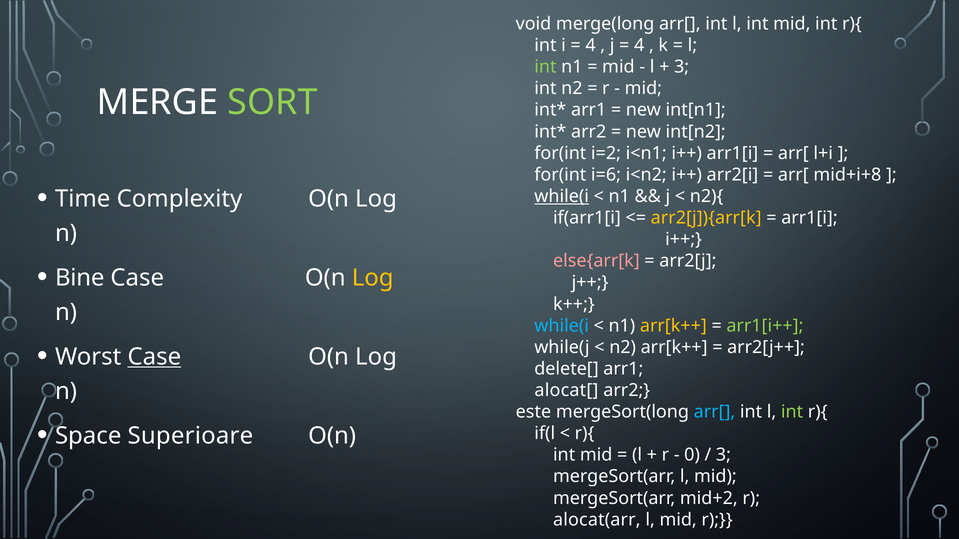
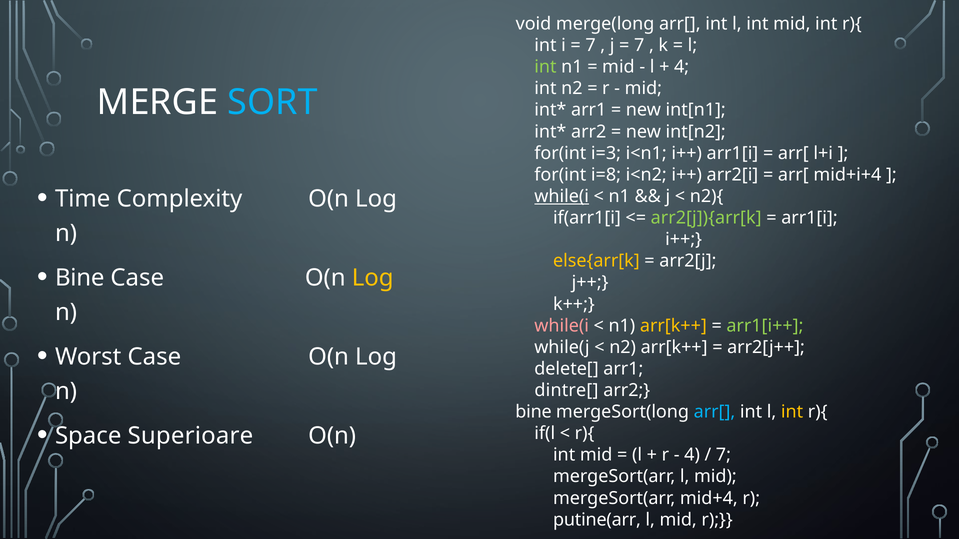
4: 4 -> 7 (591, 45)
4: 4 -> 7 (639, 45)
3: 3 -> 4 (682, 67)
SORT colour: light green -> light blue (272, 102)
i=2: i=2 -> i=3 (606, 153)
i=6: i=6 -> i=8 (606, 175)
mid+i+8: mid+i+8 -> mid+i+4 (847, 175)
arr2[j]){arr[k colour: yellow -> light green (706, 218)
else{arr[k colour: pink -> yellow (596, 261)
while(i colour: light blue -> pink (562, 326)
Case underline: present -> none (154, 357)
alocat[: alocat[ -> dintre[ (566, 391)
este: este -> bine (534, 412)
int colour: light green -> yellow (792, 412)
0: 0 -> 4 (692, 455)
3: 3 -> 7 (723, 455)
mid+2: mid+2 -> mid+4 (709, 499)
alocat(arr: alocat(arr -> putine(arr (597, 520)
